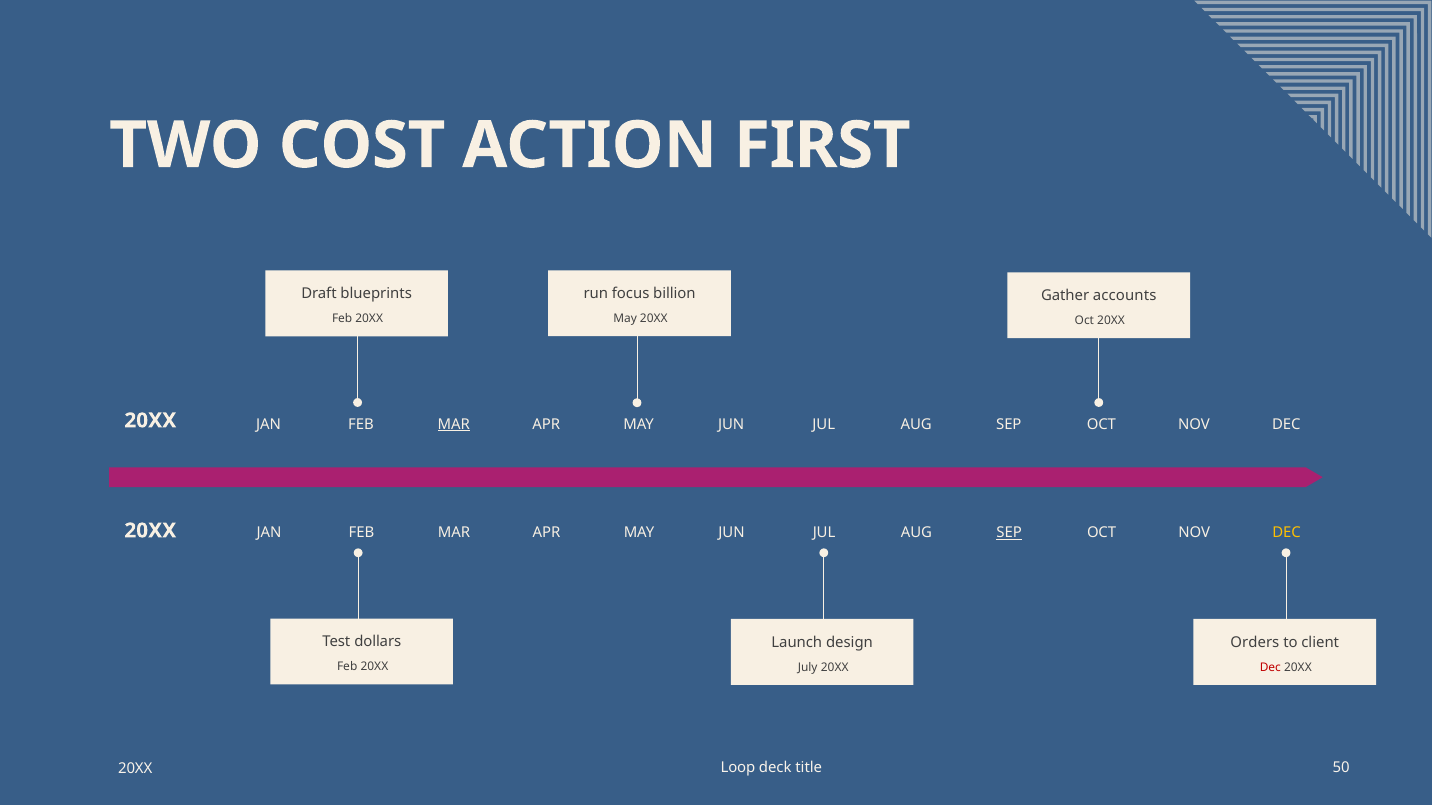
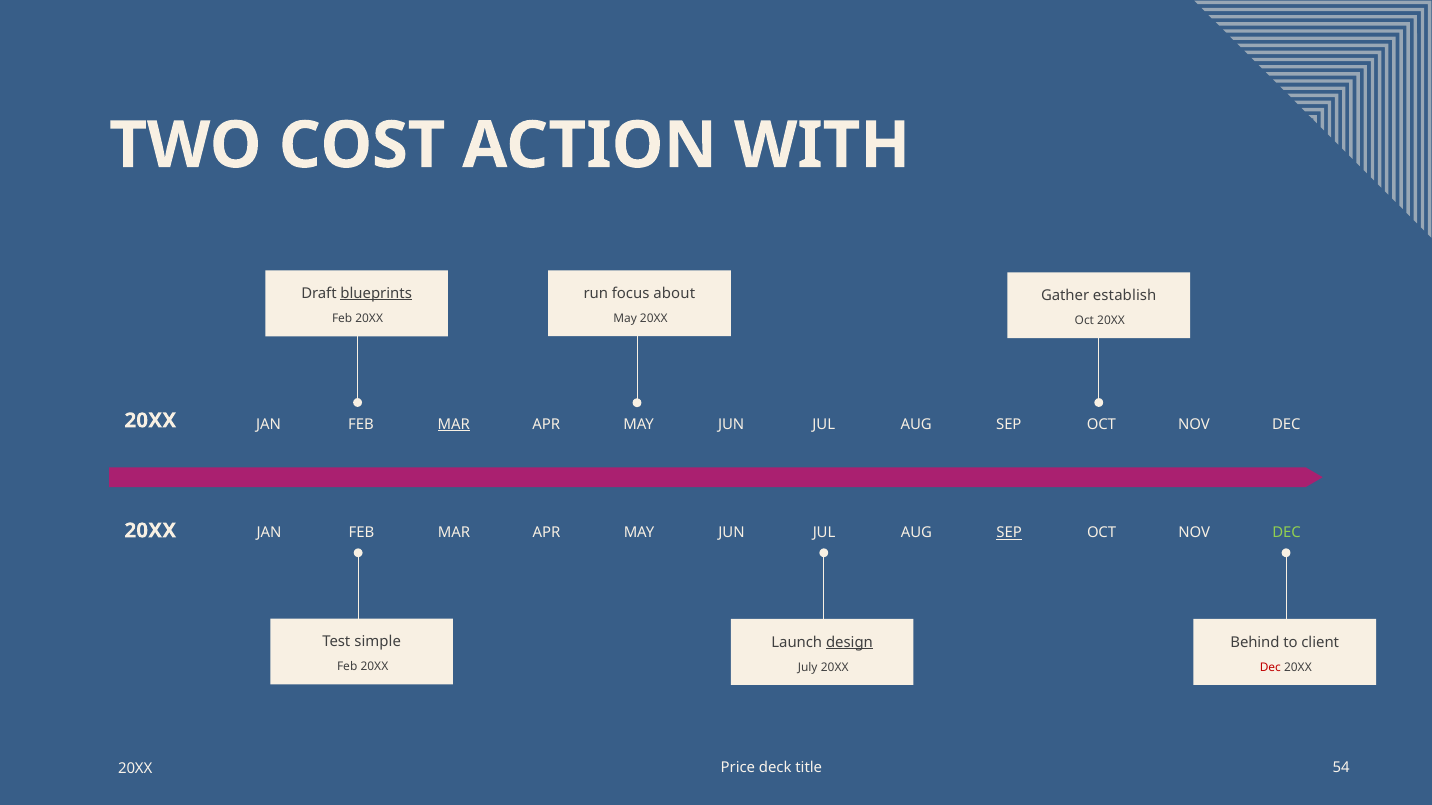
FIRST: FIRST -> WITH (822, 146)
blueprints underline: none -> present (376, 294)
billion: billion -> about (674, 294)
accounts: accounts -> establish (1125, 296)
DEC colour: yellow -> light green (1287, 533)
dollars: dollars -> simple (378, 642)
design underline: none -> present (849, 643)
Orders: Orders -> Behind (1255, 643)
Loop: Loop -> Price (738, 768)
50: 50 -> 54 (1341, 768)
